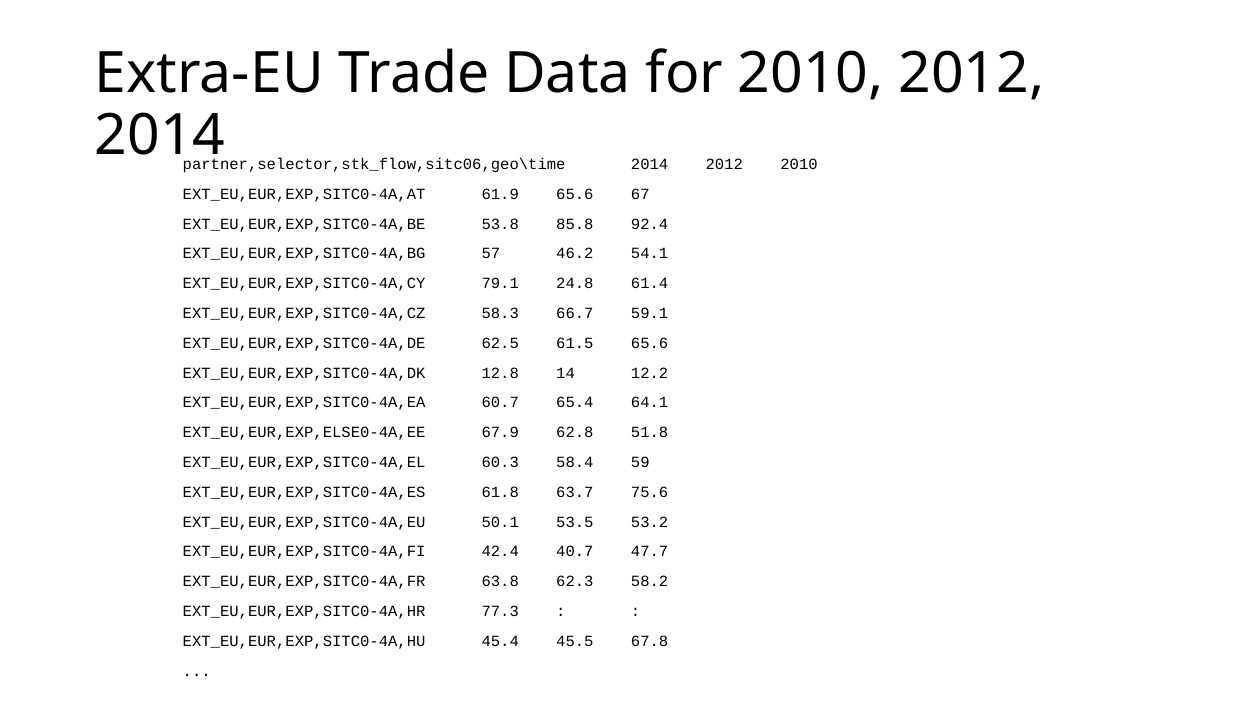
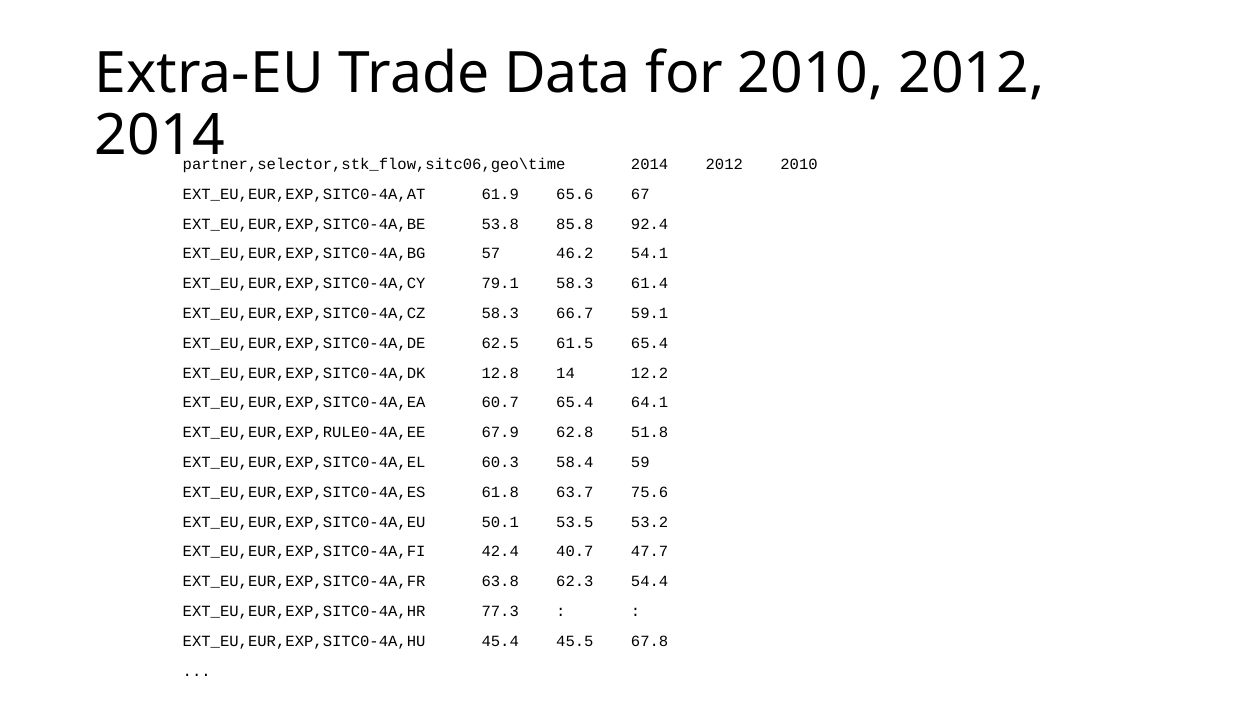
79.1 24.8: 24.8 -> 58.3 (575, 283)
61.5 65.6: 65.6 -> 65.4 (650, 343)
EXT_EU,EUR,EXP,ELSE0-4A,EE: EXT_EU,EUR,EXP,ELSE0-4A,EE -> EXT_EU,EUR,EXP,RULE0-4A,EE (304, 432)
58.2: 58.2 -> 54.4 (650, 581)
